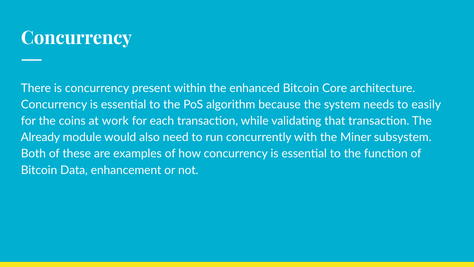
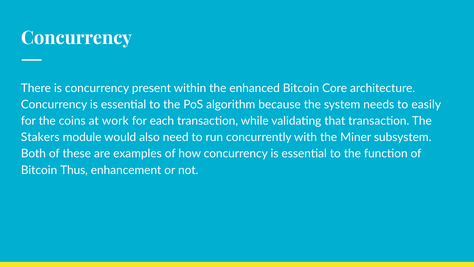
Already: Already -> Stakers (40, 137)
Data: Data -> Thus (74, 170)
